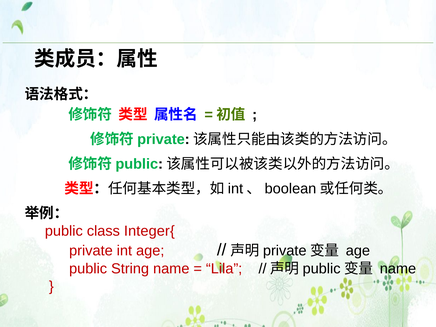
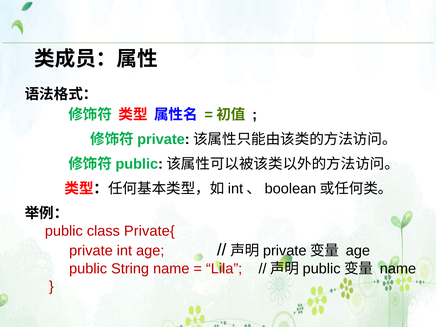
Integer{: Integer{ -> Private{ (149, 231)
